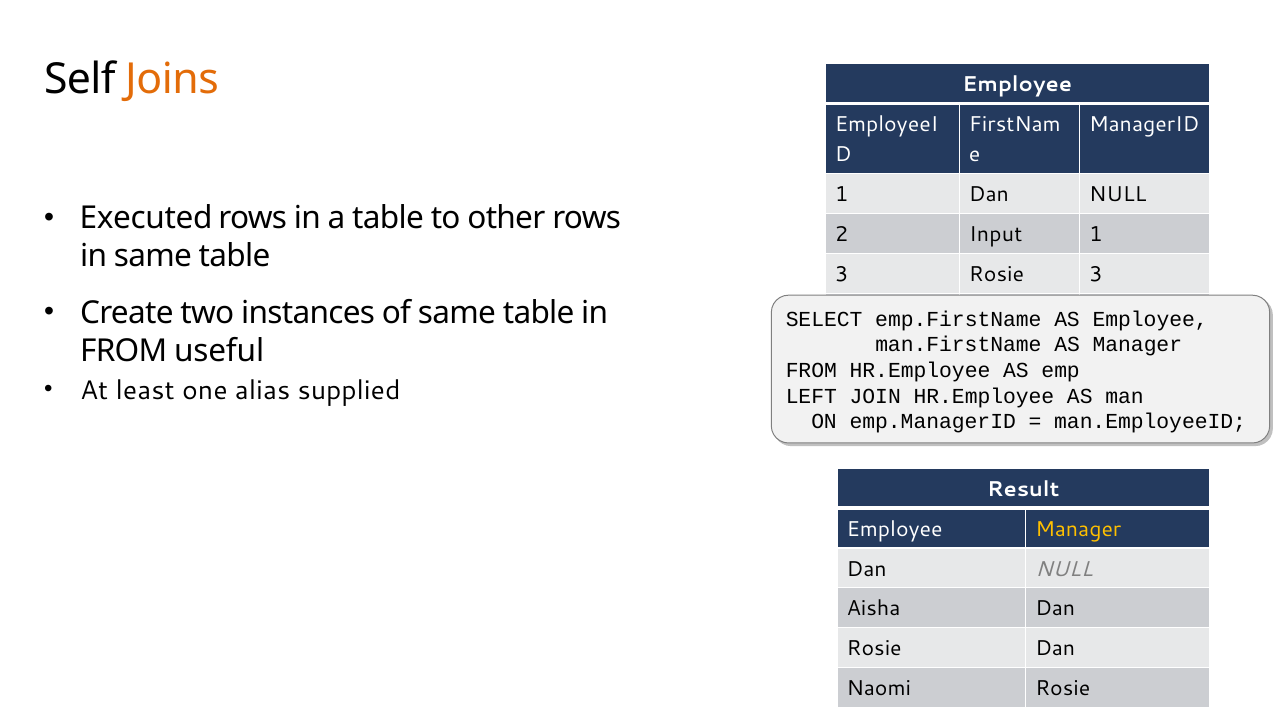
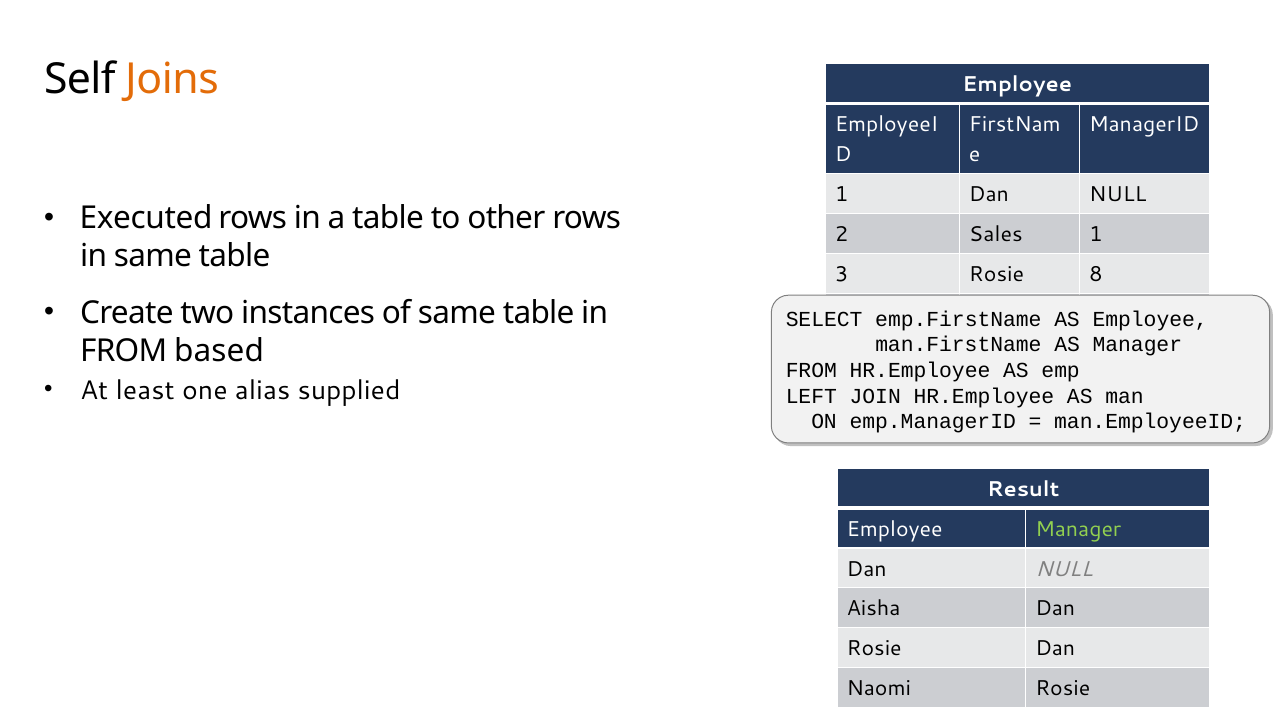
Input: Input -> Sales (996, 234)
Rosie 3: 3 -> 8 (1096, 274)
useful: useful -> based (219, 350)
Manager colour: yellow -> light green (1078, 529)
